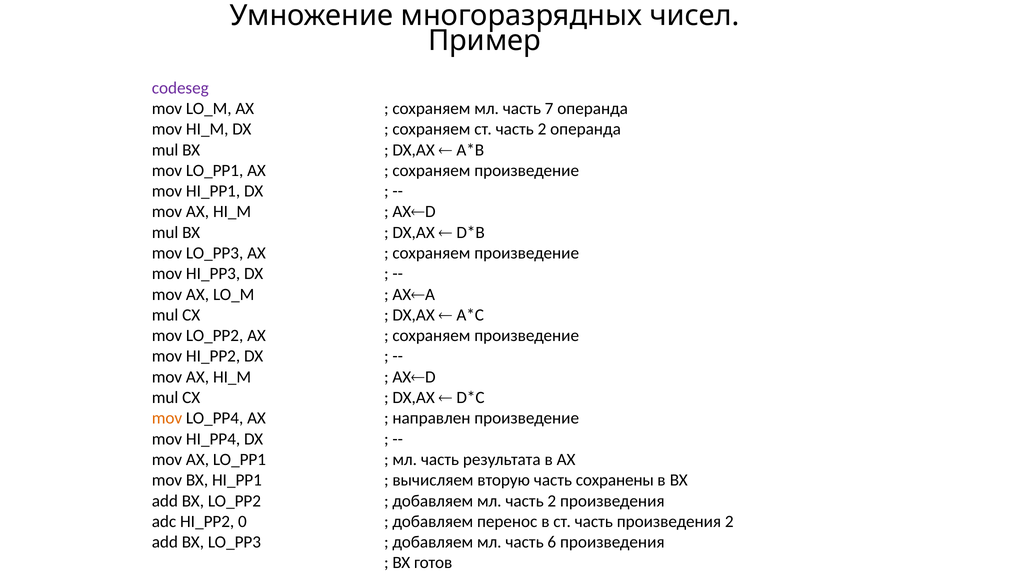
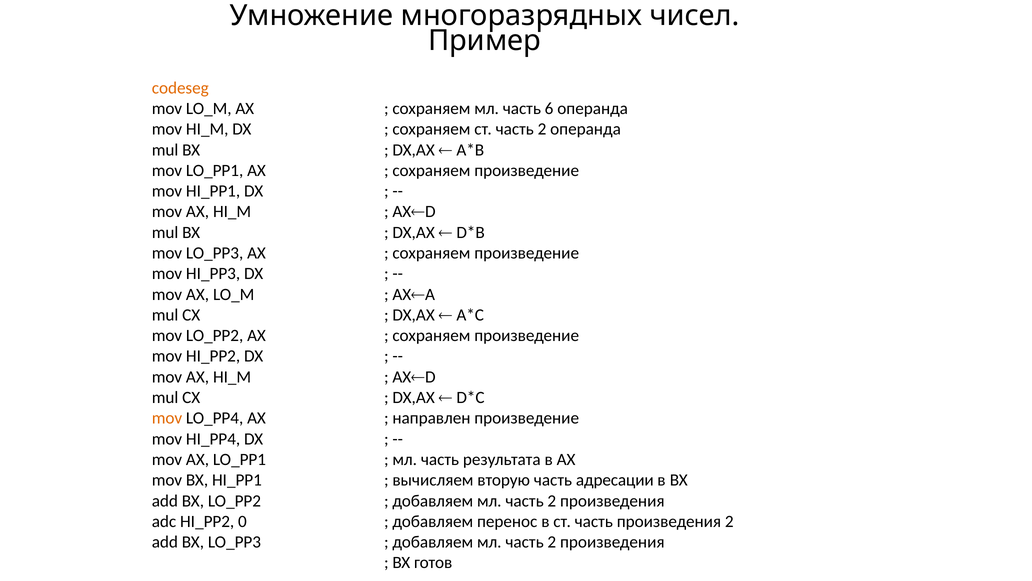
codeseg colour: purple -> orange (180, 88)
7: 7 -> 6 (549, 108)
сохранены: сохранены -> адресации (615, 480)
6: 6 -> 2 (552, 542)
